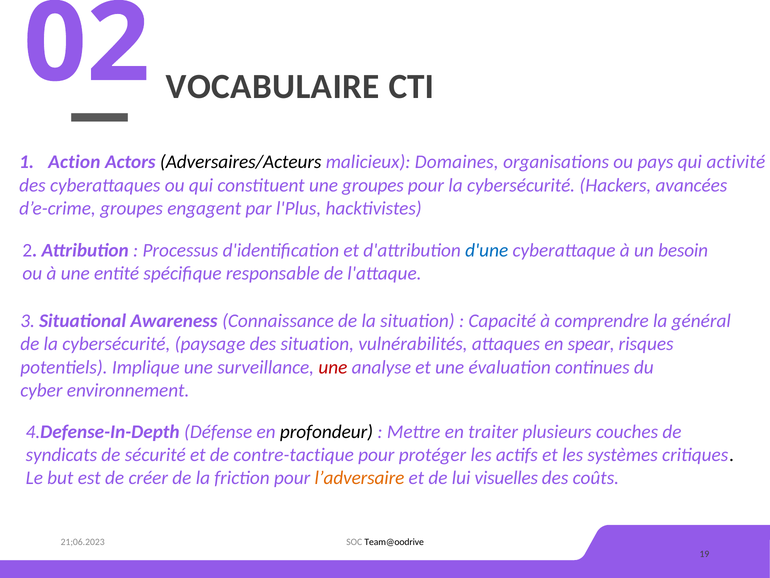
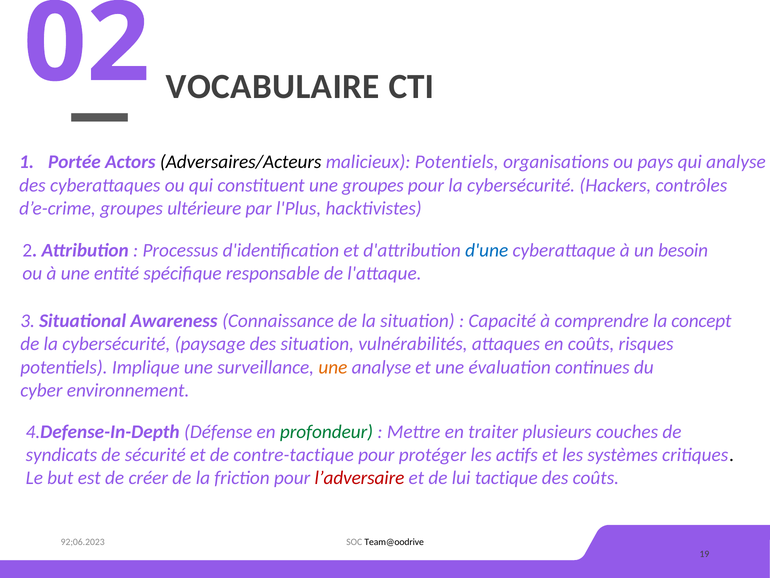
Action: Action -> Portée (74, 162)
malicieux Domaines: Domaines -> Potentiels (457, 162)
qui activité: activité -> analyse (736, 162)
avancées: avancées -> contrôles (691, 185)
engagent: engagent -> ultérieure (204, 208)
général: général -> concept (701, 321)
en spear: spear -> coûts (591, 344)
une colour: red -> orange (333, 367)
profondeur colour: black -> green (326, 431)
l’adversaire colour: orange -> red (359, 478)
visuelles: visuelles -> tactique (506, 478)
21;06.2023: 21;06.2023 -> 92;06.2023 (83, 542)
